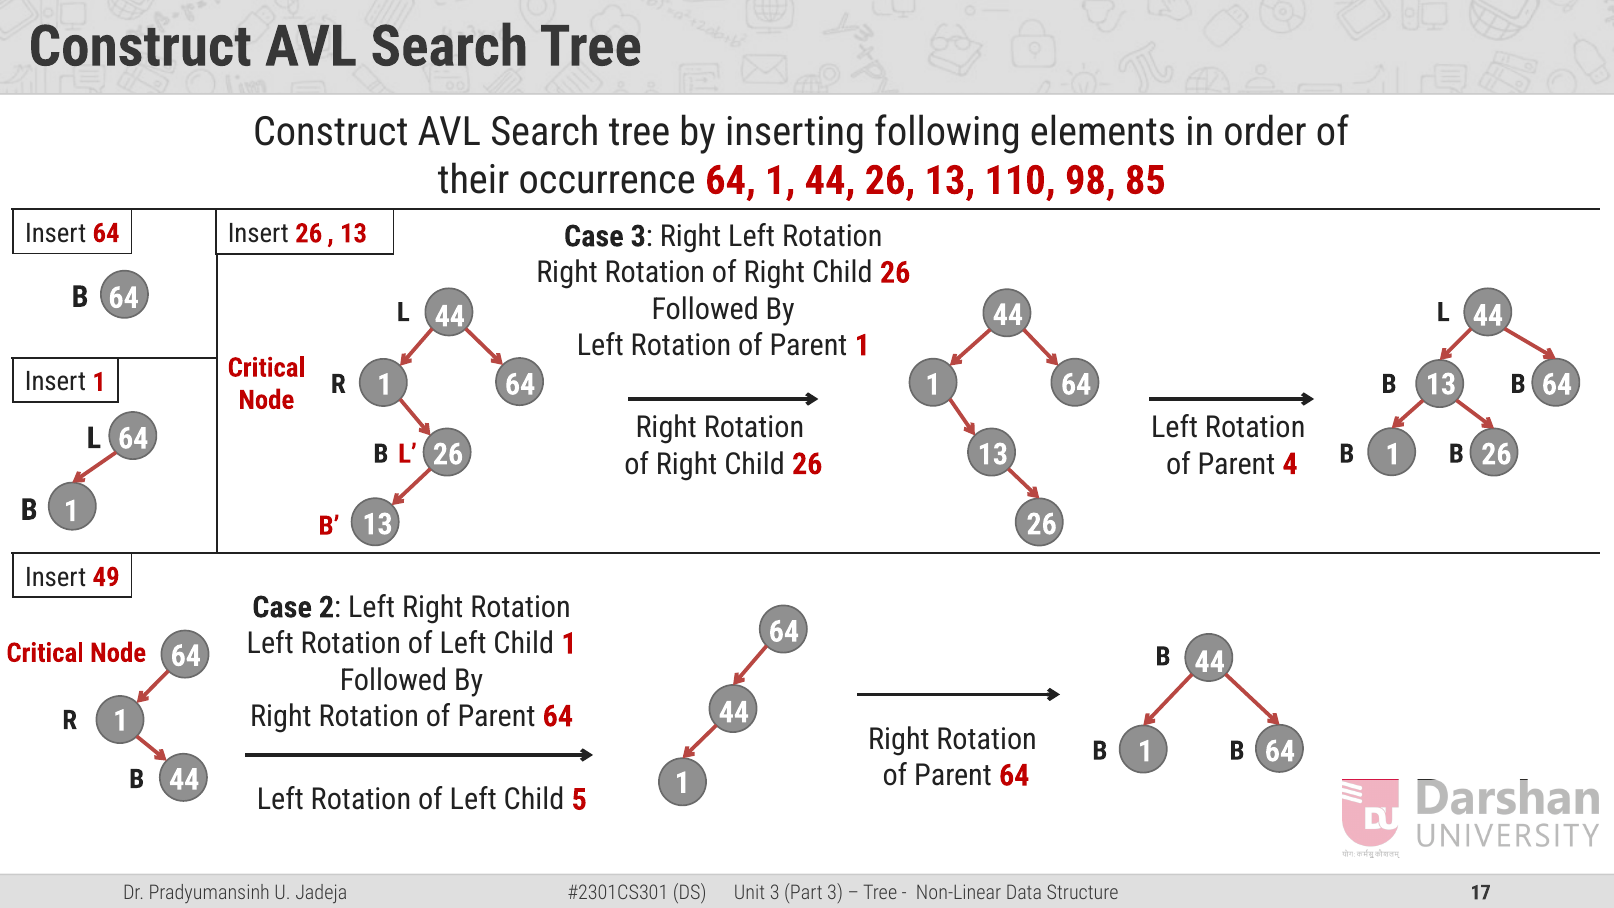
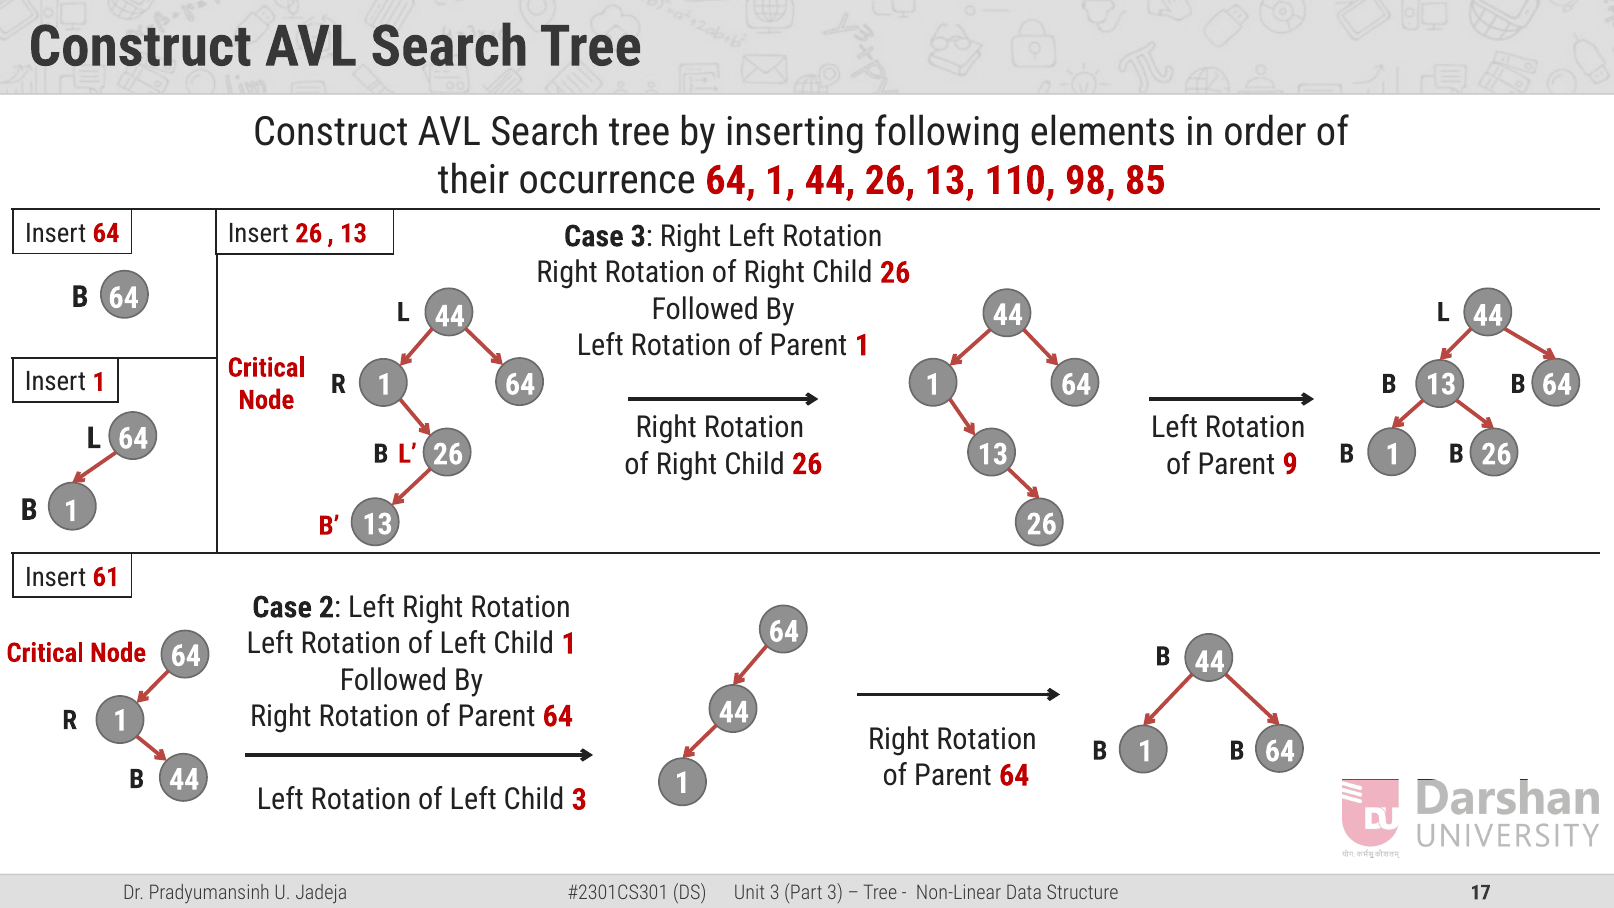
4: 4 -> 9 (1290, 464)
49: 49 -> 61 (106, 577)
Child 5: 5 -> 3 (579, 800)
